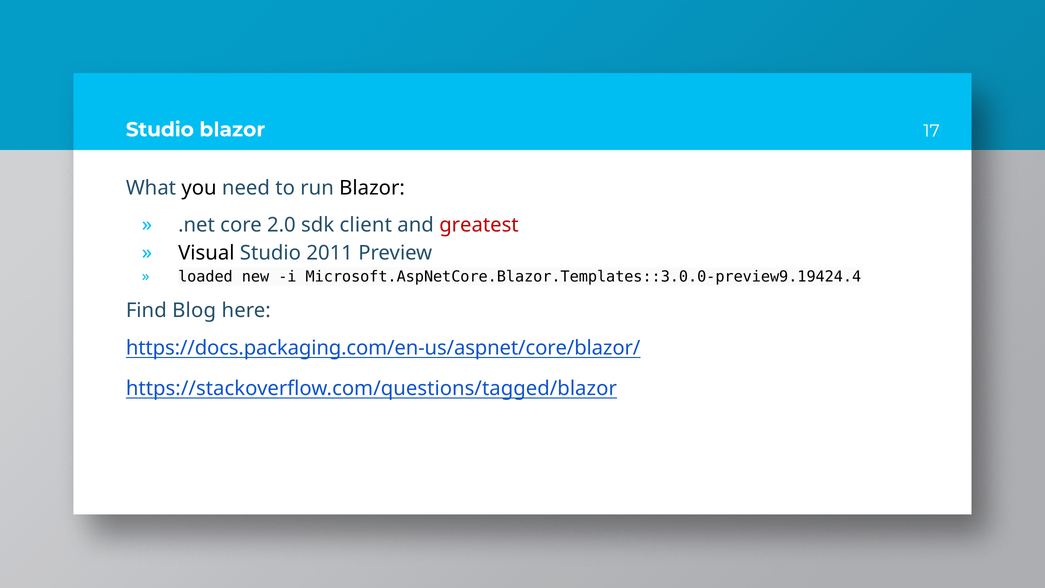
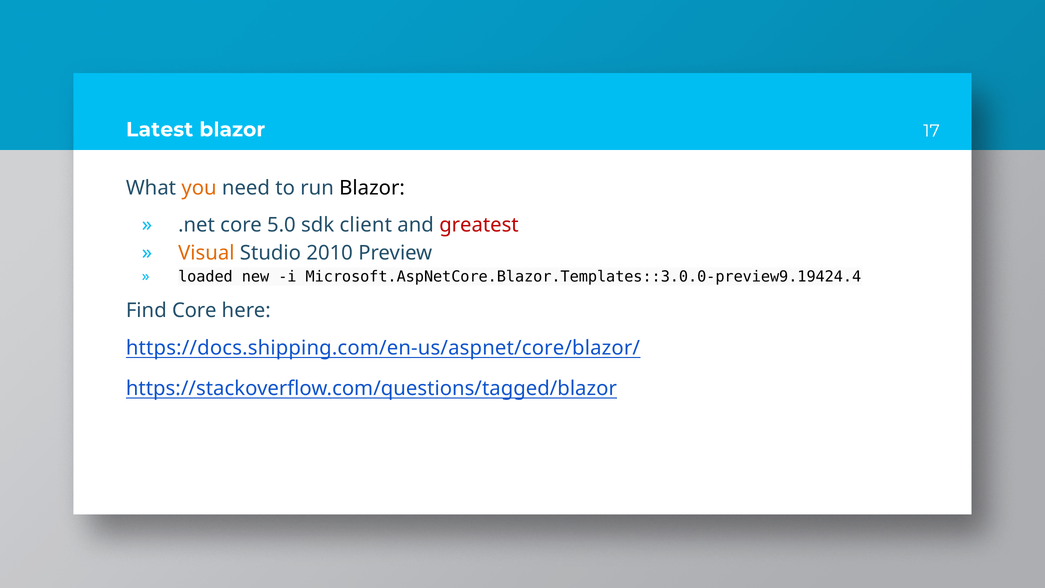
Studio: Studio -> Latest (160, 130)
you colour: black -> orange (199, 188)
2.0: 2.0 -> 5.0 (281, 225)
Visual colour: black -> orange (206, 253)
2011: 2011 -> 2010 (330, 253)
Find Blog: Blog -> Core (194, 311)
https://docs.packaging.com/en-us/aspnet/core/blazor/: https://docs.packaging.com/en-us/aspnet/core/blazor/ -> https://docs.shipping.com/en-us/aspnet/core/blazor/ (383, 348)
